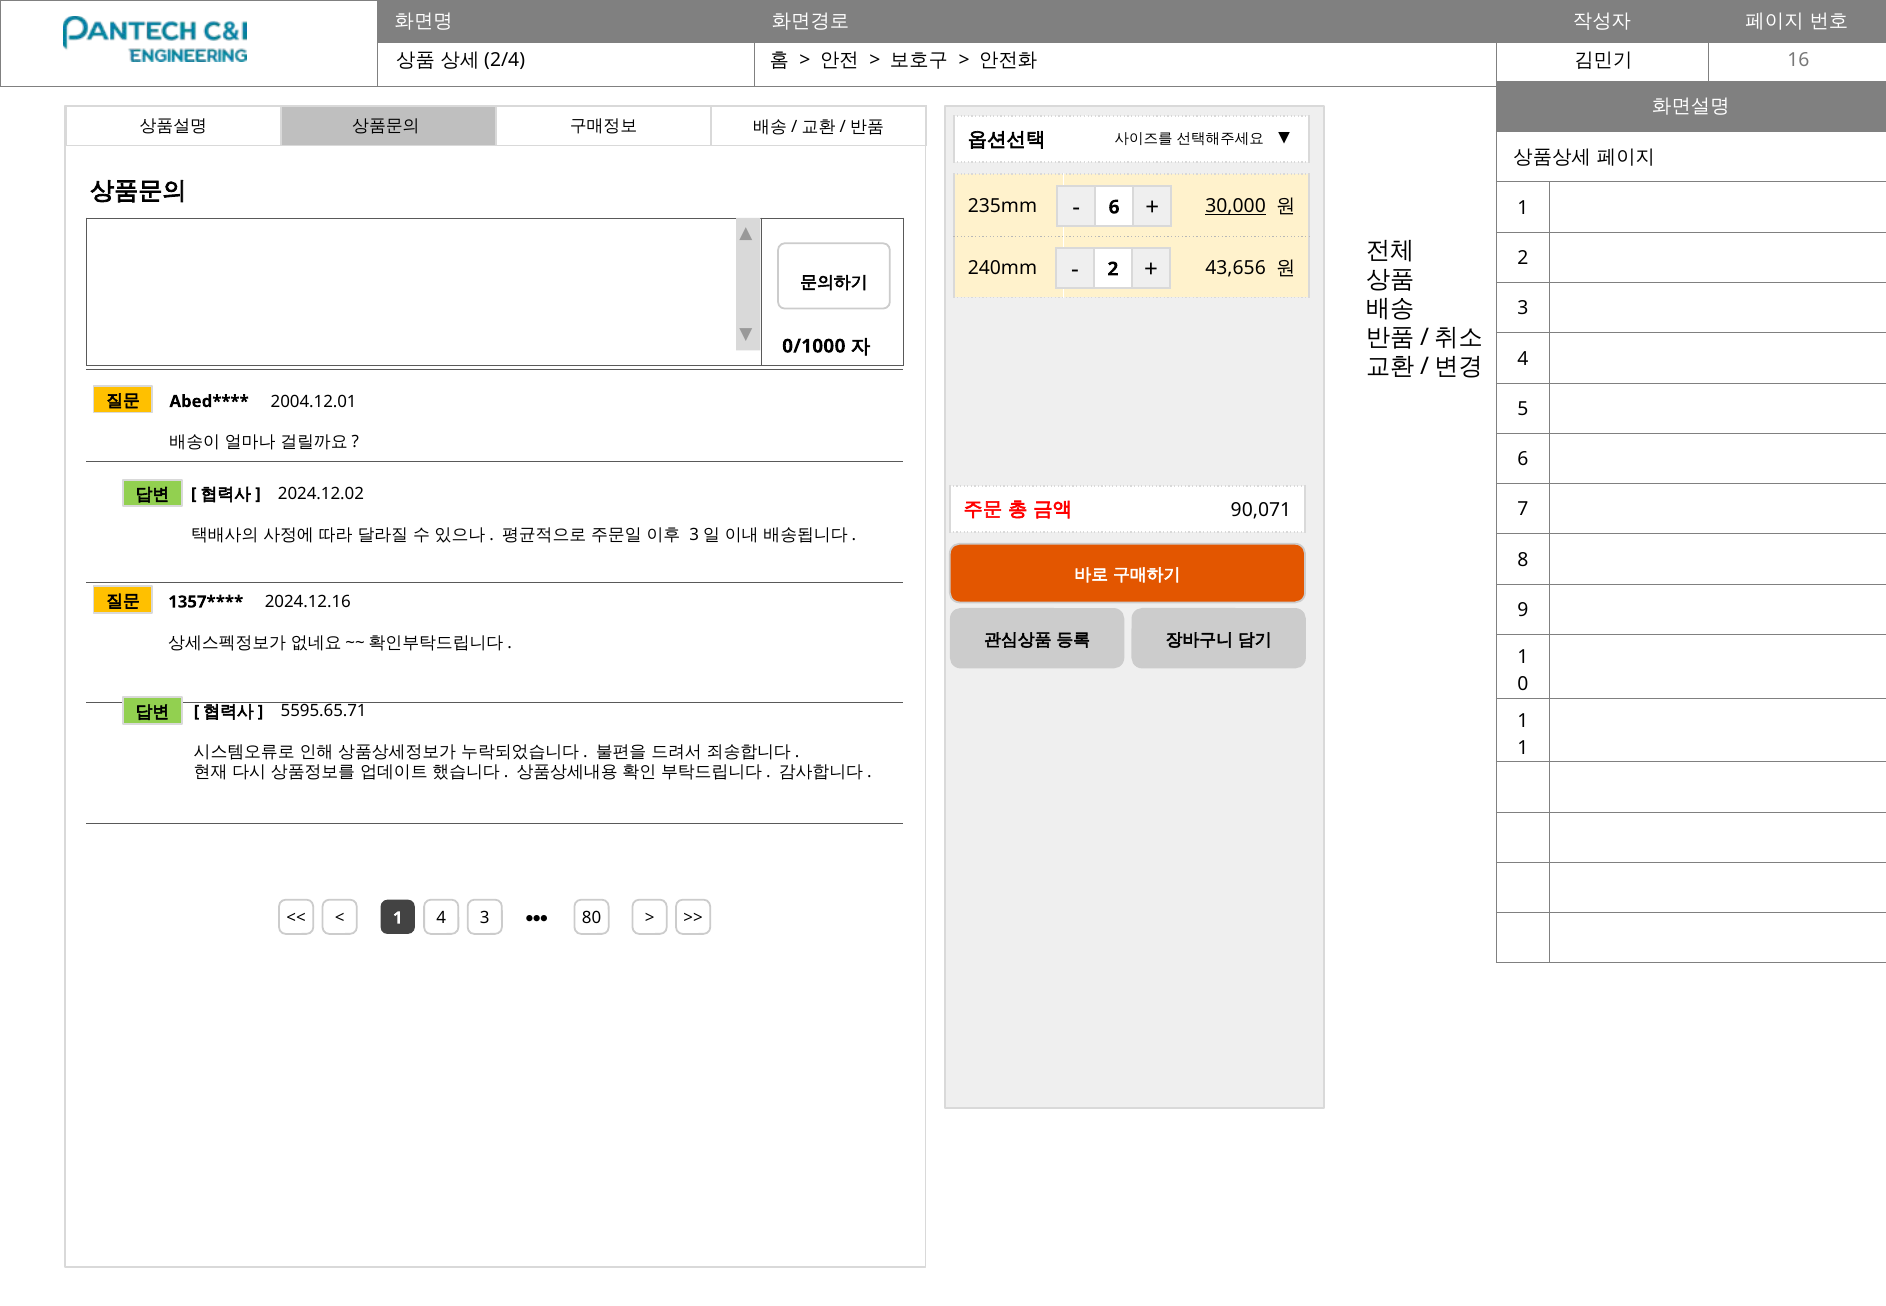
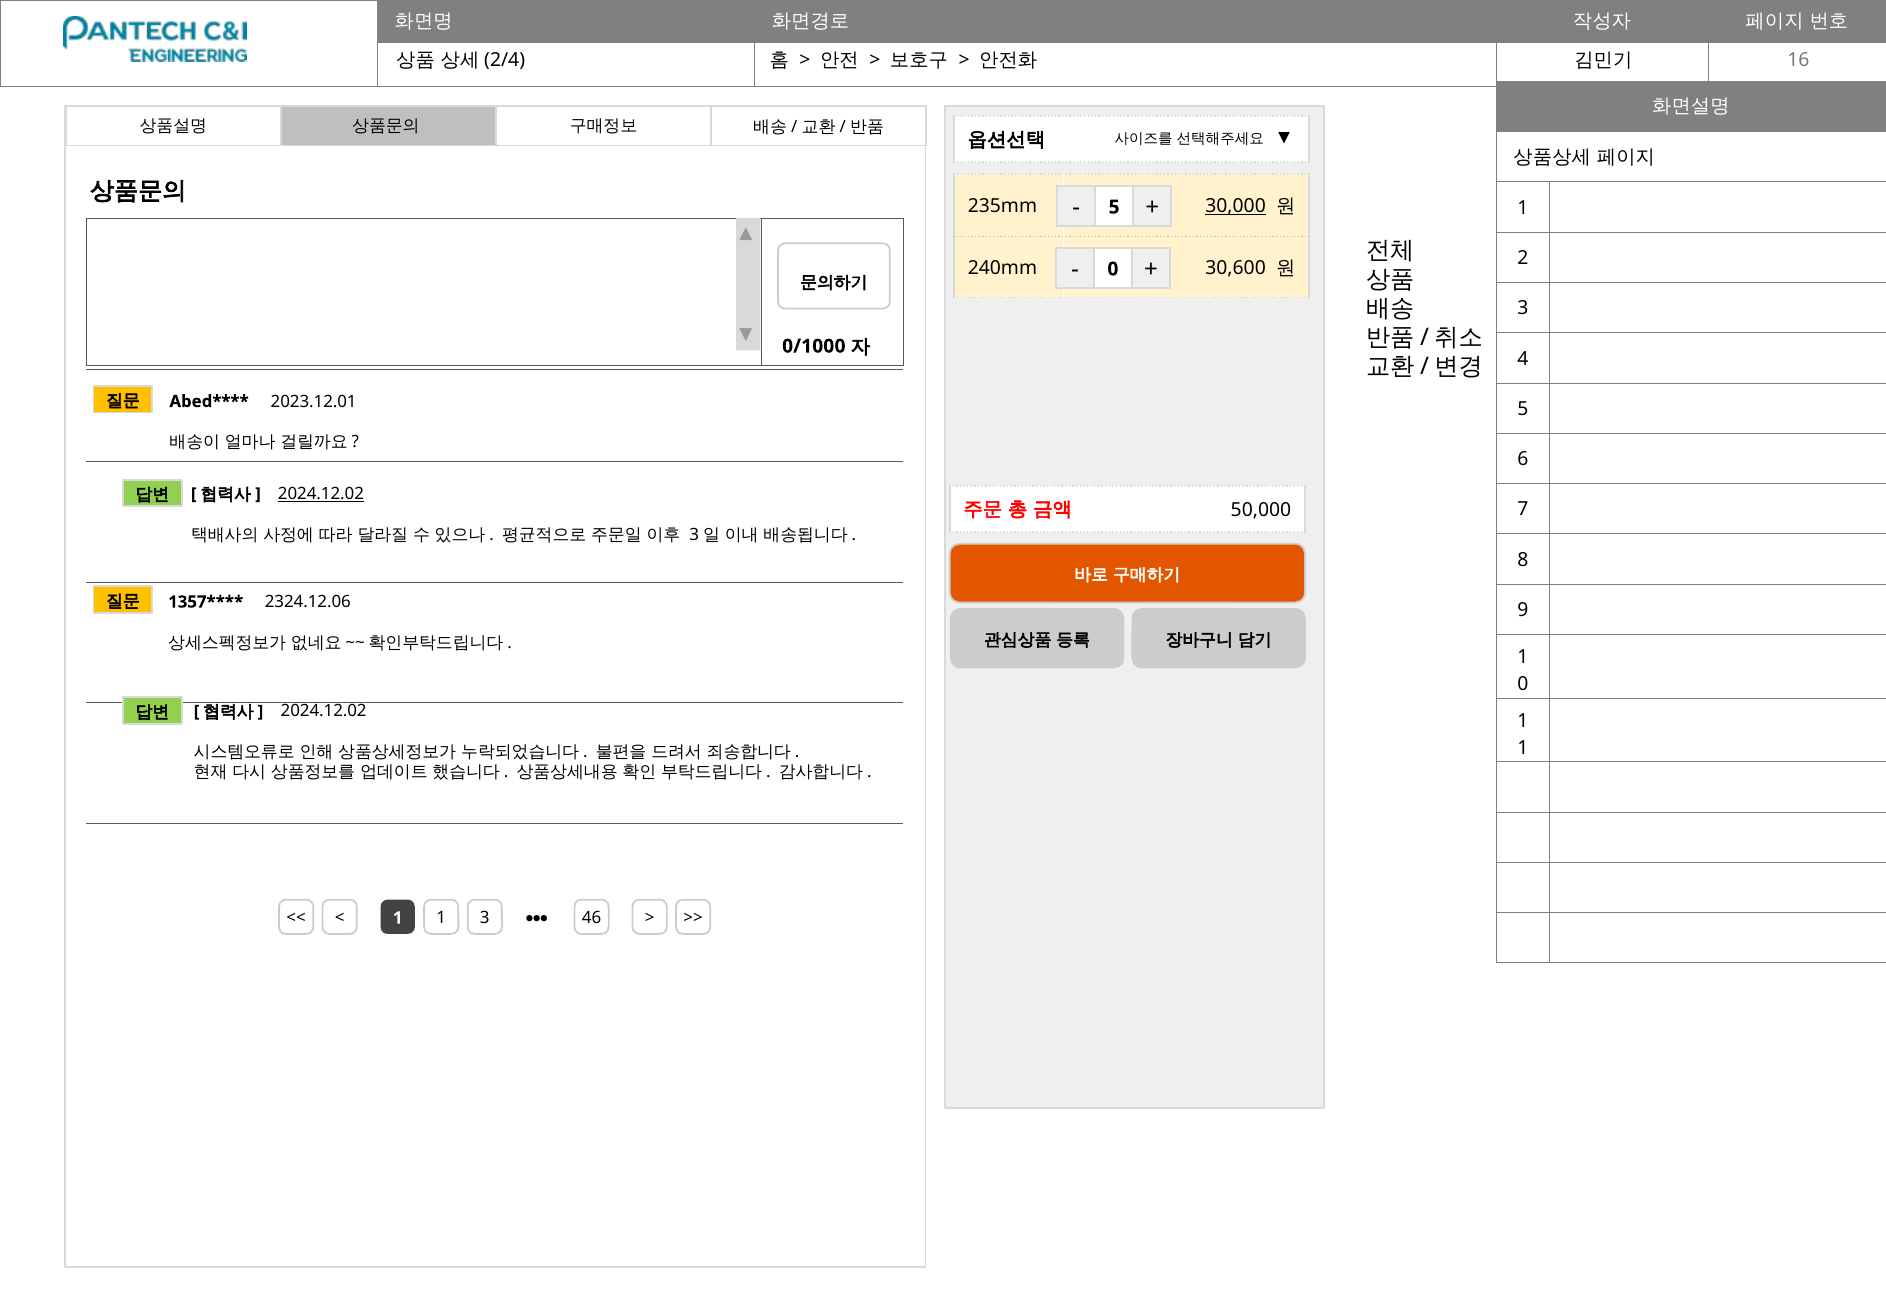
6: 6 -> 5 (1114, 207)
2: 2 -> 0 (1113, 269)
43,656: 43,656 -> 30,600 (1236, 268)
2004.12.01: 2004.12.01 -> 2023.12.01 (314, 401)
2024.12.02 underline: none -> present (321, 494)
90,071: 90,071 -> 50,000 (1261, 510)
2024.12.16: 2024.12.16 -> 2324.12.06 (308, 602)
5595.65.71: 5595.65.71 -> 2024.12.02 (324, 711)
4: 4 -> 1 (441, 918)
80: 80 -> 46 (592, 918)
